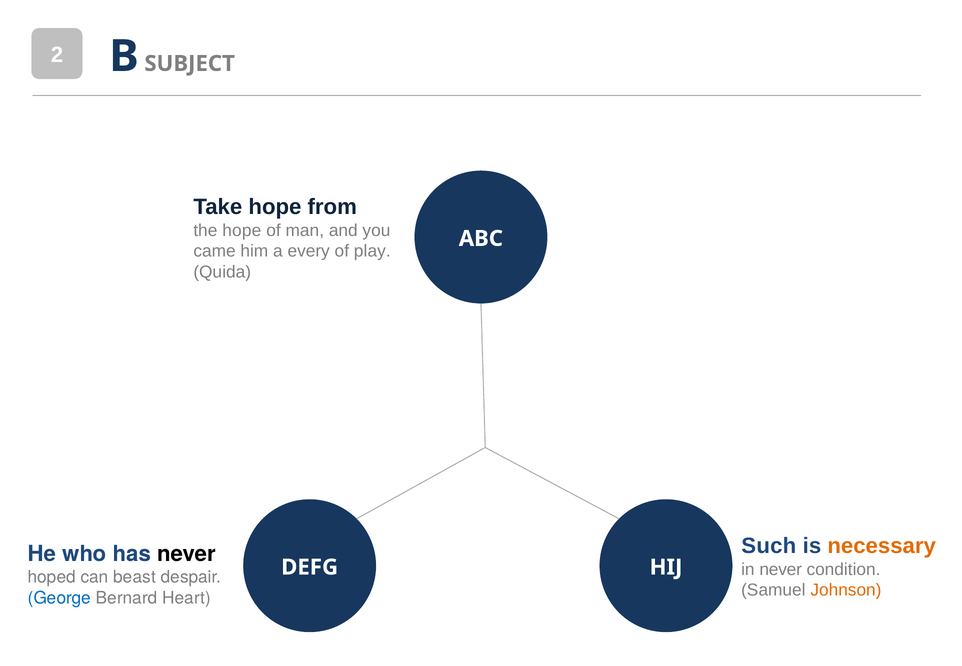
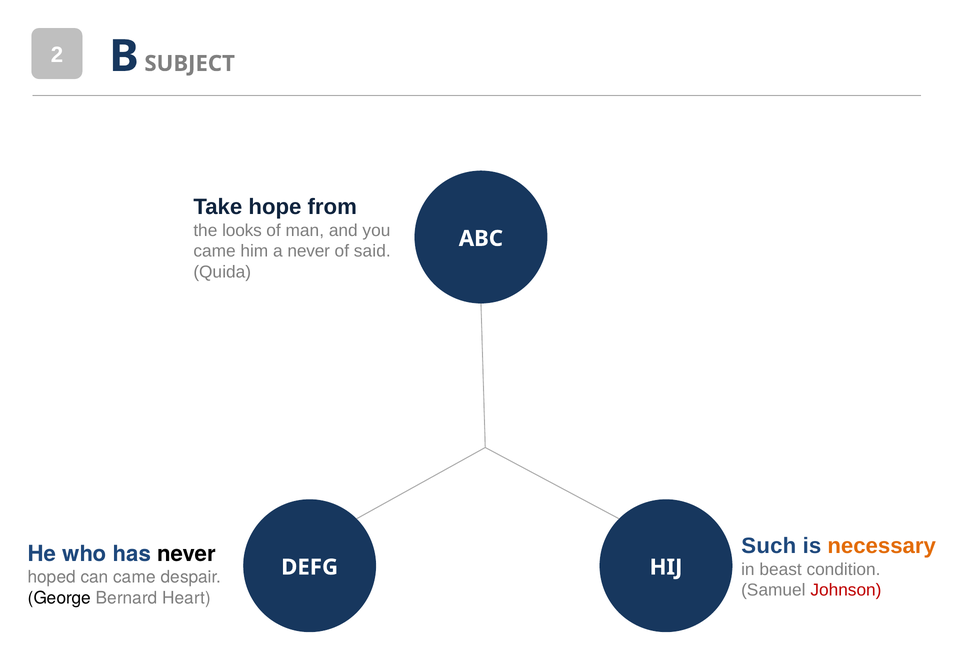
the hope: hope -> looks (242, 230)
a every: every -> never (309, 251)
play: play -> said (372, 251)
in never: never -> beast (781, 569)
can beast: beast -> came (134, 577)
Johnson colour: orange -> red (846, 590)
George colour: blue -> black (59, 598)
